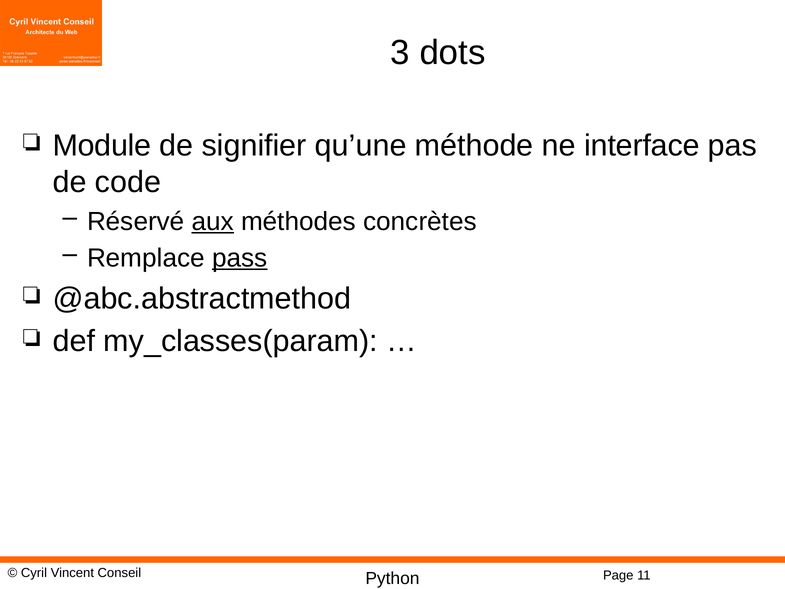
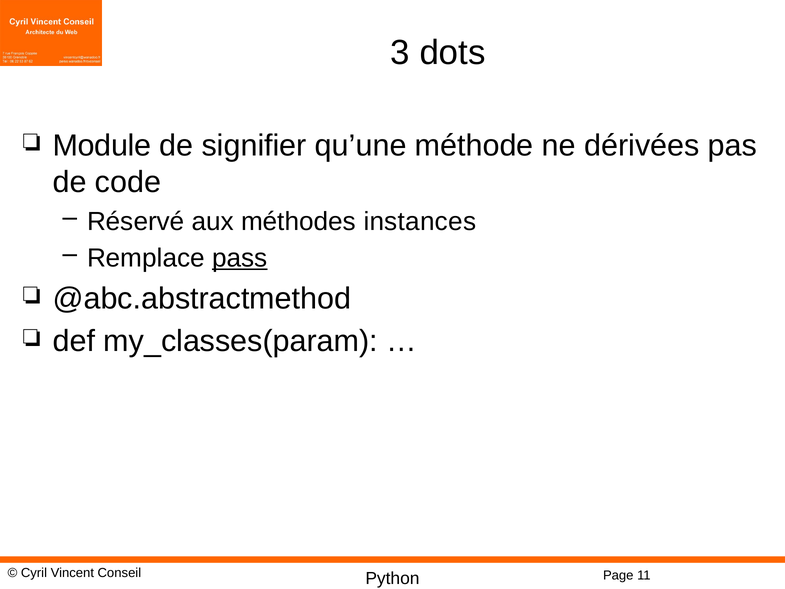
interface: interface -> dérivées (642, 146)
aux underline: present -> none (213, 221)
concrètes: concrètes -> instances (420, 221)
